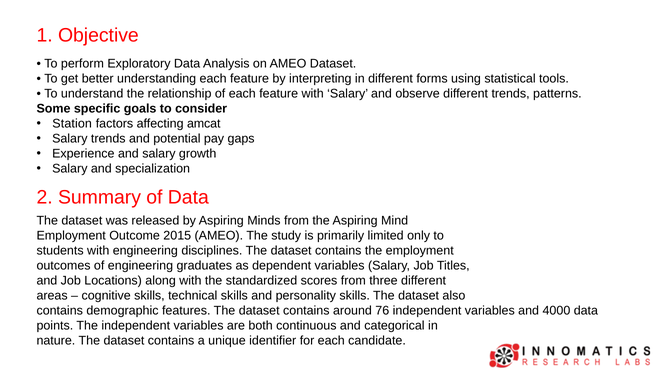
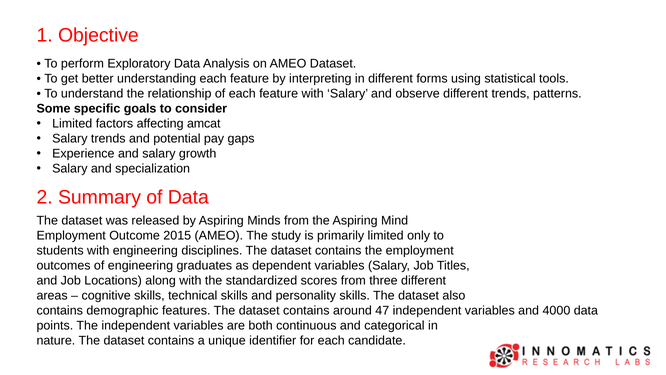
Station: Station -> Limited (72, 124)
76: 76 -> 47 (382, 310)
